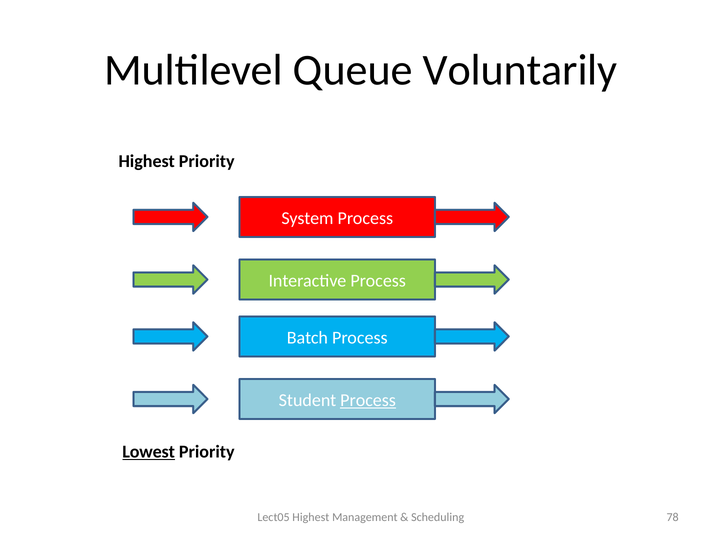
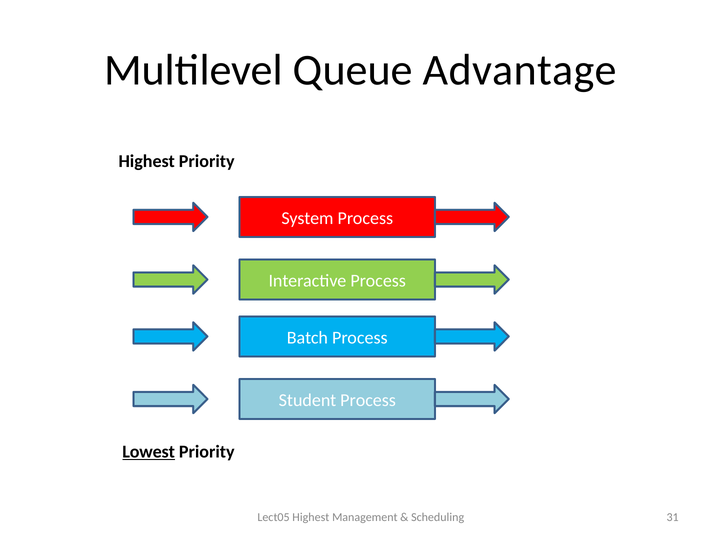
Voluntarily: Voluntarily -> Advantage (520, 70)
Process underline: present -> none (368, 400)
78: 78 -> 31 (673, 517)
